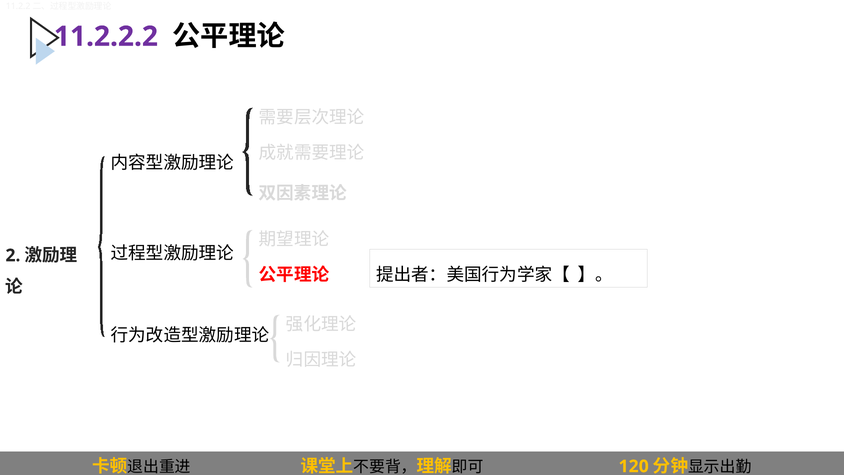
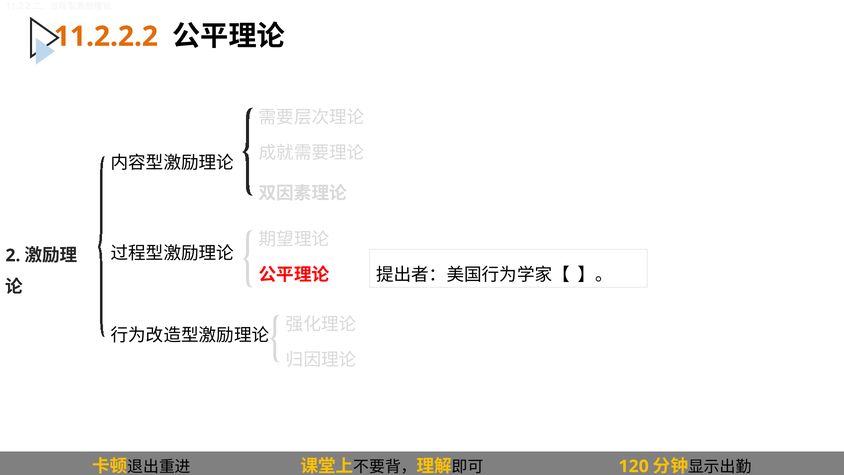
11.2.2.2 colour: purple -> orange (106, 37)
